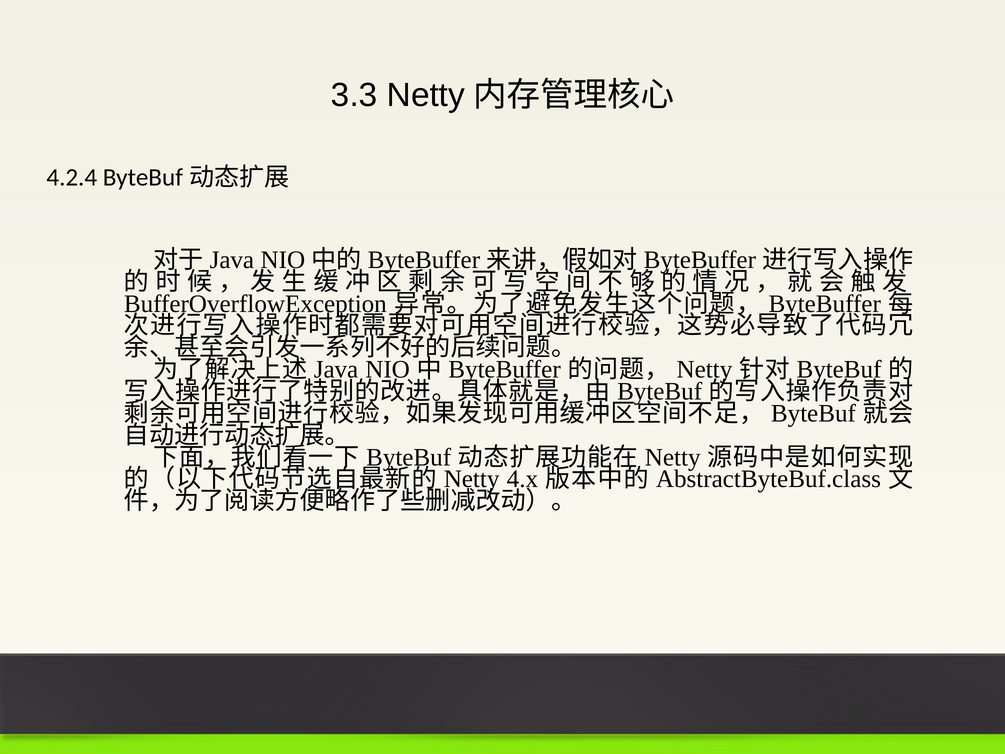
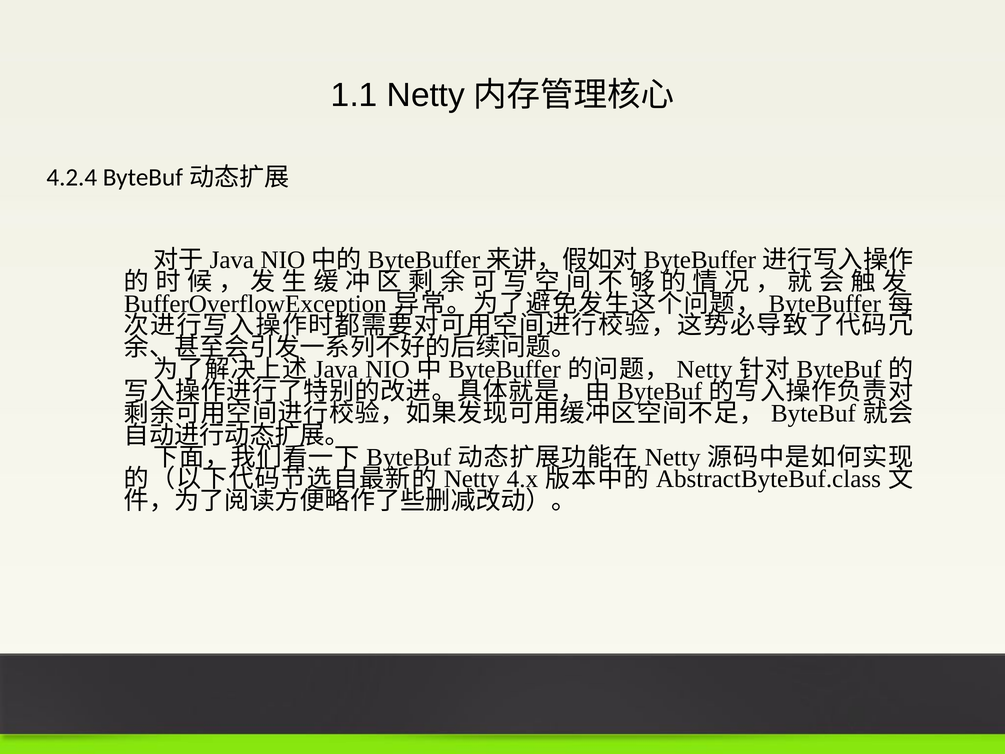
3.3: 3.3 -> 1.1 (354, 95)
